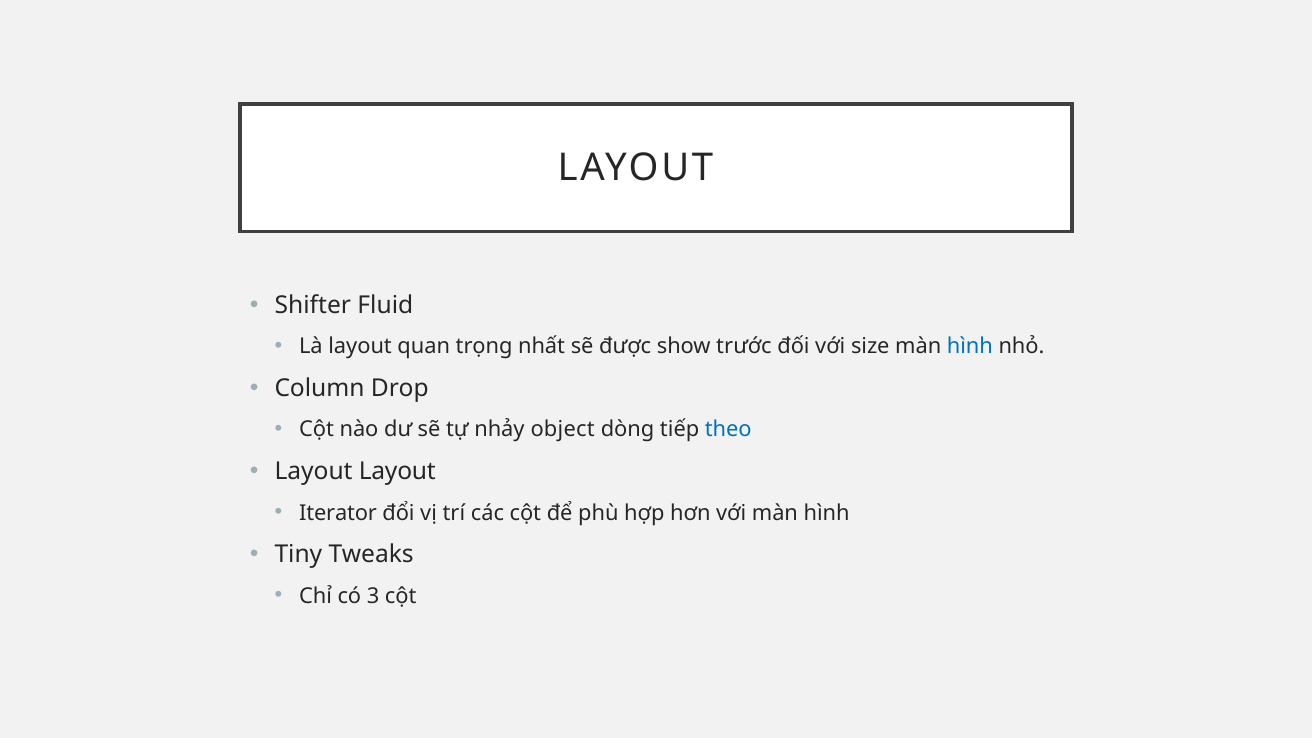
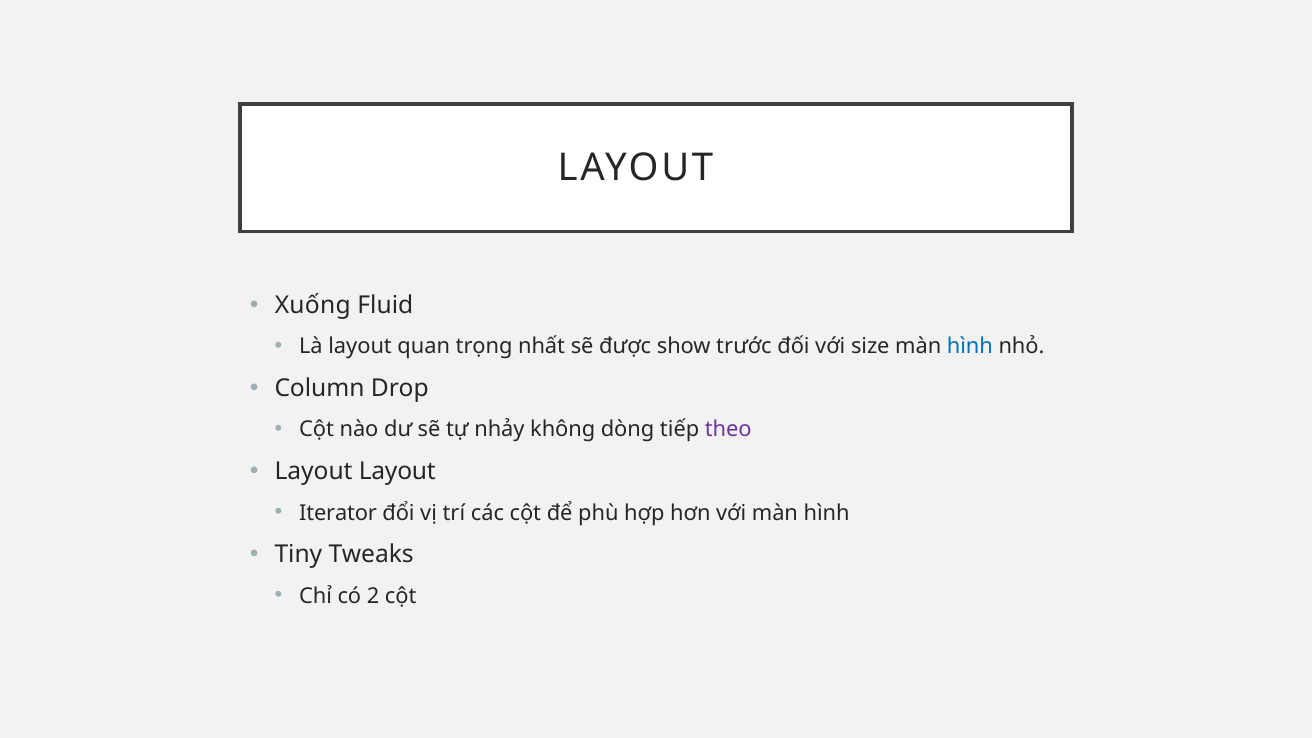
Shifter: Shifter -> Xuống (313, 305)
object: object -> không (563, 430)
theo colour: blue -> purple (728, 430)
3: 3 -> 2 (373, 596)
